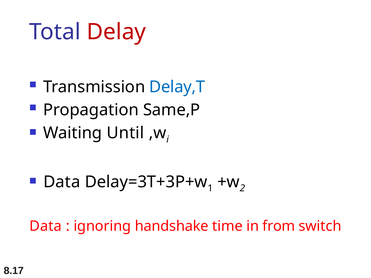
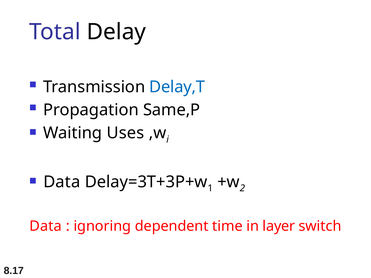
Delay colour: red -> black (116, 32)
Until: Until -> Uses (125, 133)
handshake: handshake -> dependent (172, 226)
from: from -> layer (279, 226)
